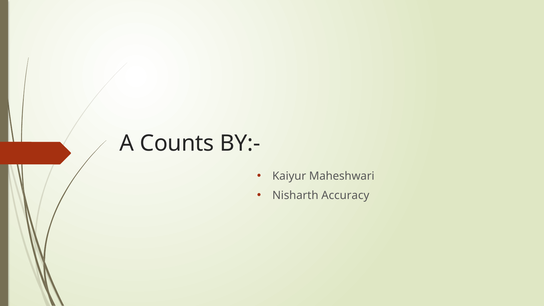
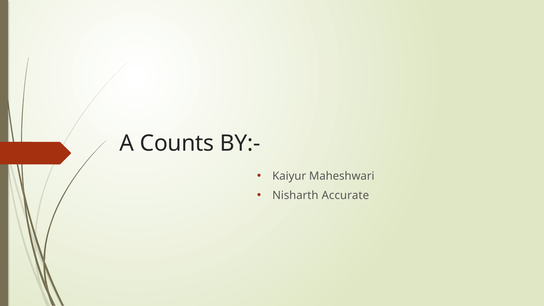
Accuracy: Accuracy -> Accurate (345, 195)
